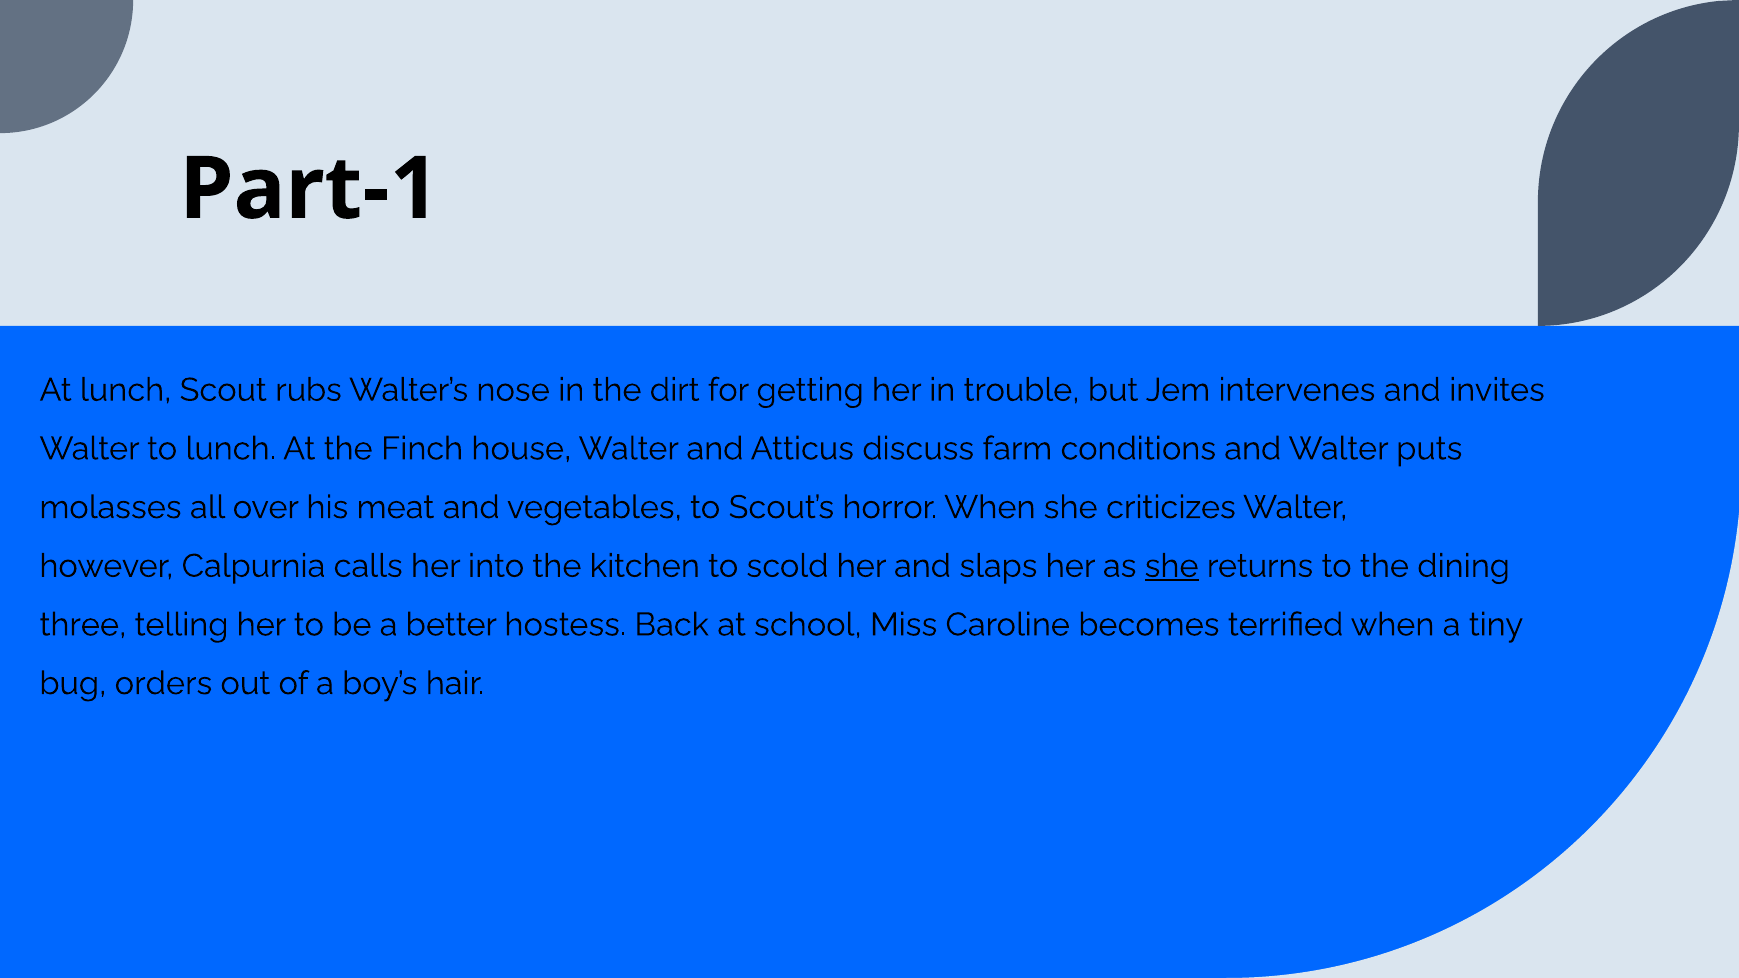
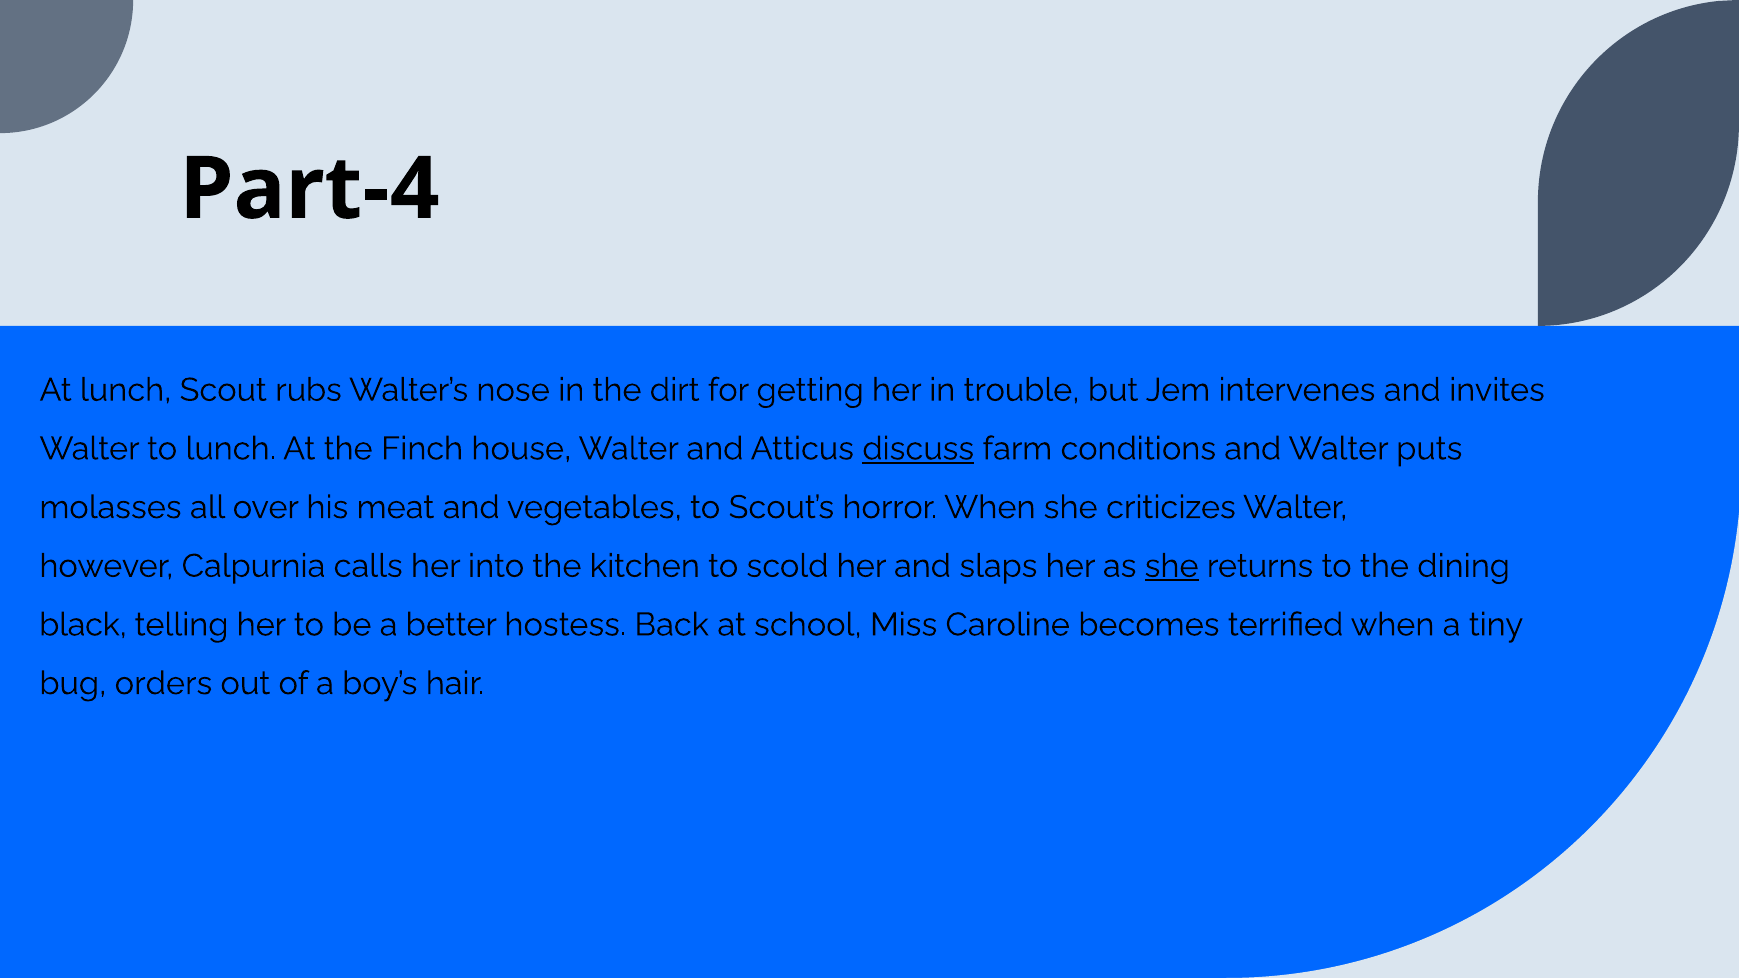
Part-1: Part-1 -> Part-4 (310, 189)
discuss underline: none -> present (918, 449)
three: three -> black (83, 625)
